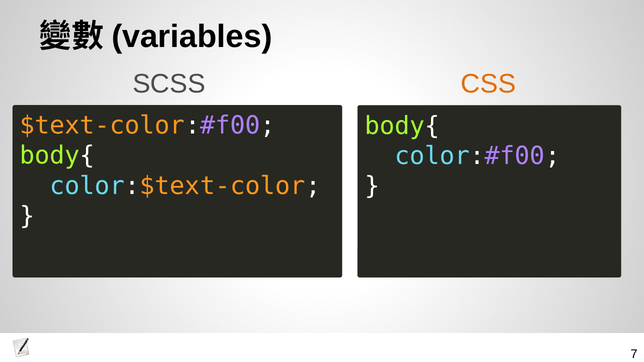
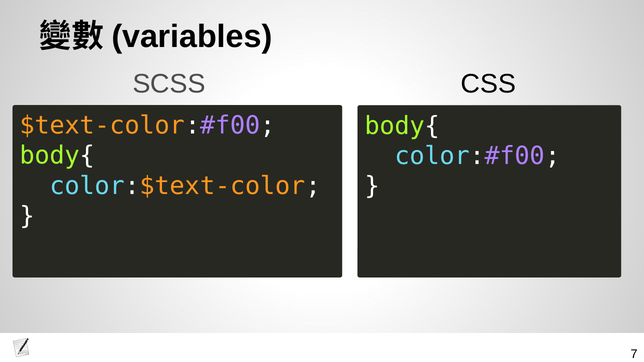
CSS colour: orange -> black (489, 84)
